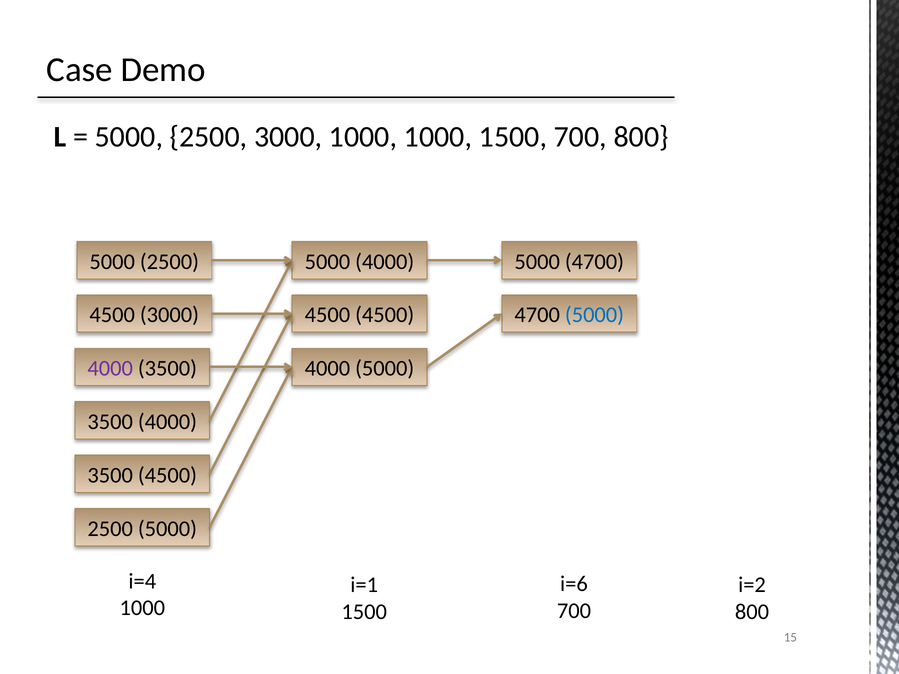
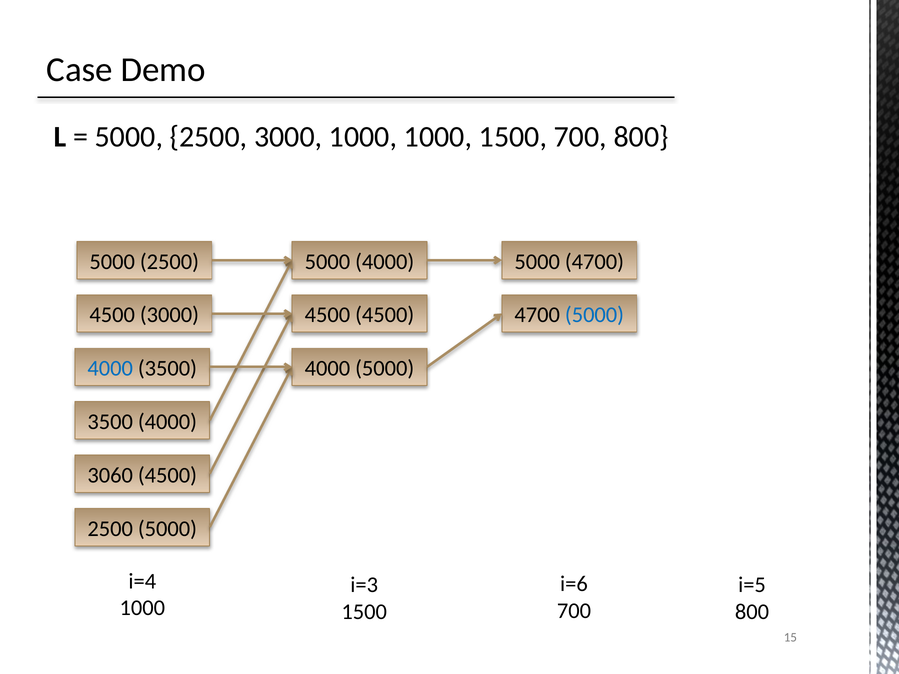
4000 colour: purple -> blue (110, 369)
3500: 3500 -> 3060 (110, 475)
i=1: i=1 -> i=3 (364, 585)
i=2: i=2 -> i=5 (752, 585)
